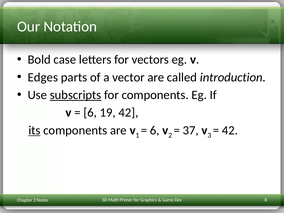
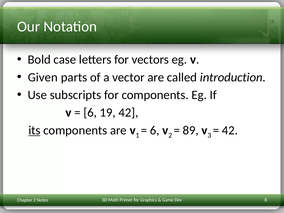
Edges: Edges -> Given (43, 77)
subscripts underline: present -> none (76, 95)
37: 37 -> 89 (191, 130)
